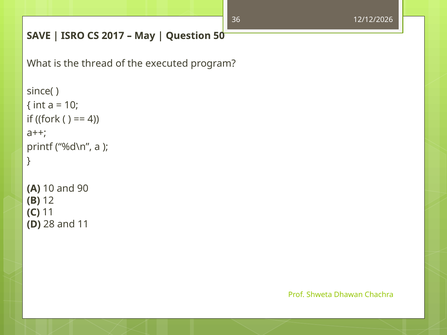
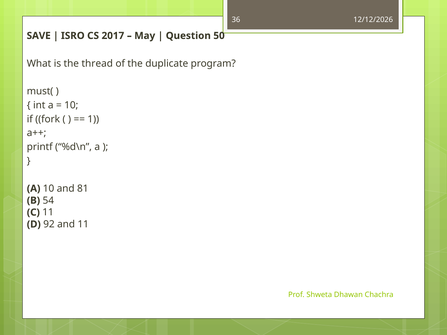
executed: executed -> duplicate (167, 64)
since(: since( -> must( (40, 91)
4: 4 -> 1 (93, 119)
90: 90 -> 81 (83, 189)
12: 12 -> 54 (48, 201)
28: 28 -> 92 (49, 224)
